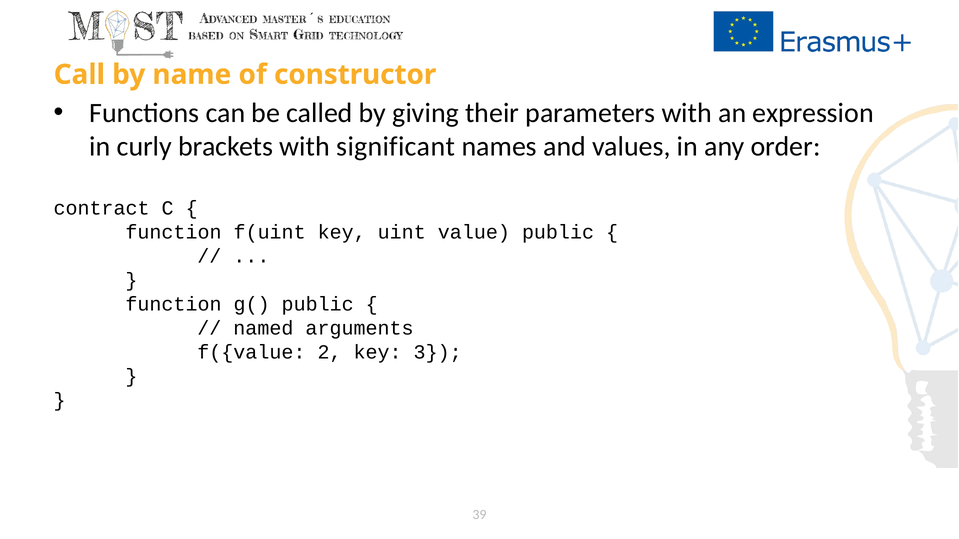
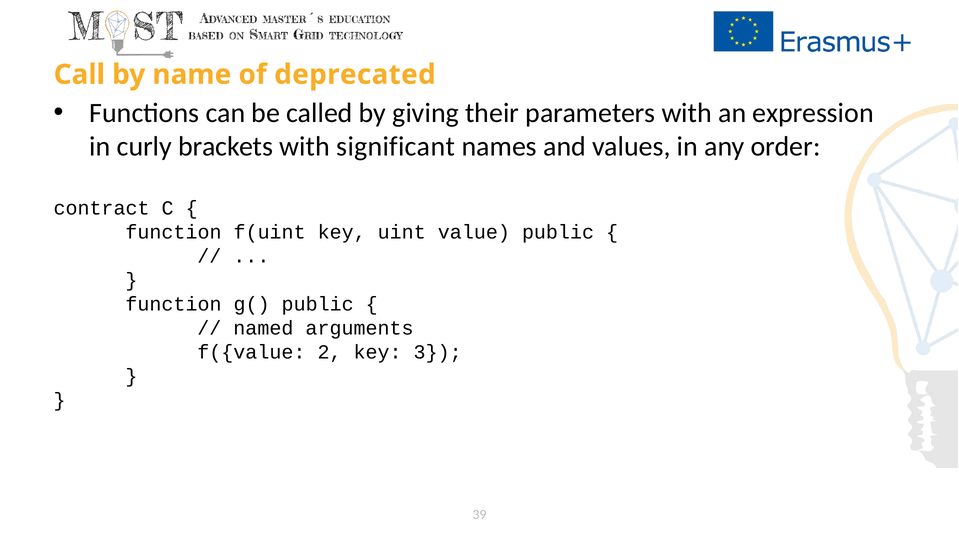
constructor: constructor -> deprecated (355, 75)
